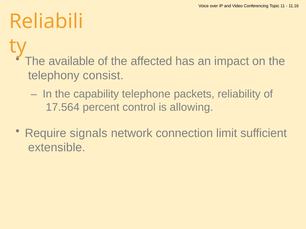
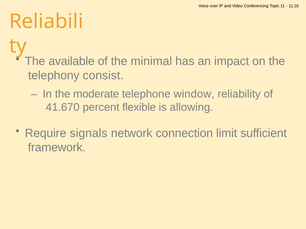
affected: affected -> minimal (151, 61)
capability: capability -> moderate (96, 94)
packets: packets -> window (194, 94)
17.564: 17.564 -> 41.670 (63, 108)
control: control -> flexible (139, 108)
extensible: extensible -> framework (57, 148)
